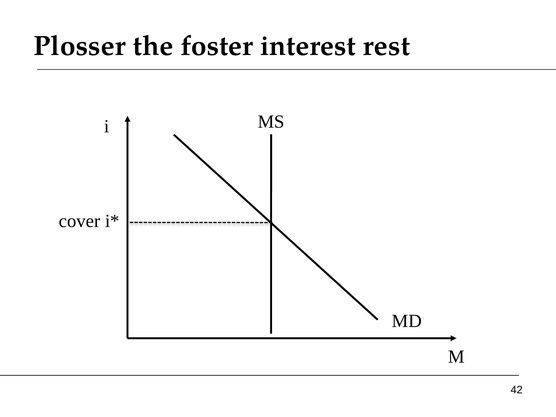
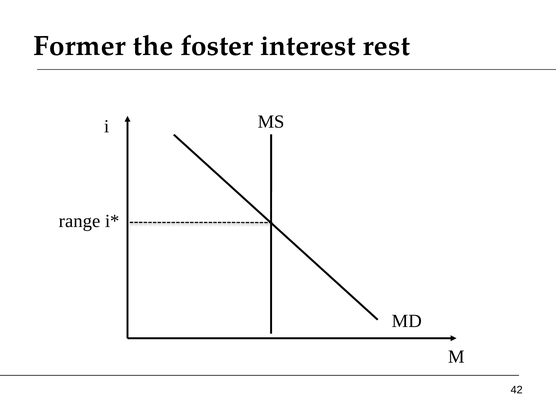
Plosser: Plosser -> Former (80, 46)
cover: cover -> range (80, 221)
